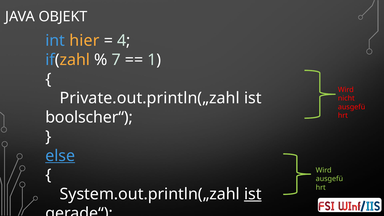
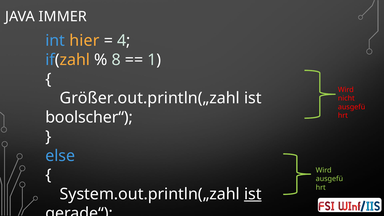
OBJEKT: OBJEKT -> IMMER (63, 17)
7: 7 -> 8 (116, 60)
Private.out.println(„zahl: Private.out.println(„zahl -> Größer.out.println(„zahl (150, 98)
else underline: present -> none (60, 156)
